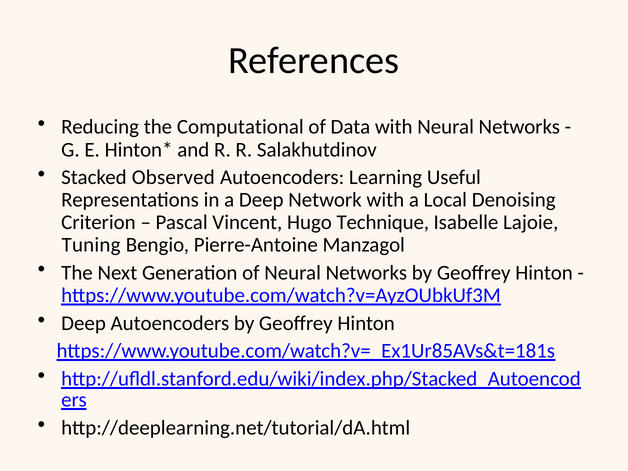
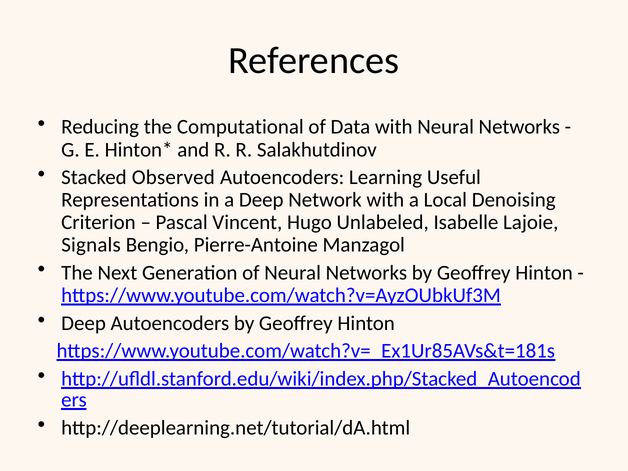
Technique: Technique -> Unlabeled (383, 222)
Tuning: Tuning -> Signals (91, 245)
